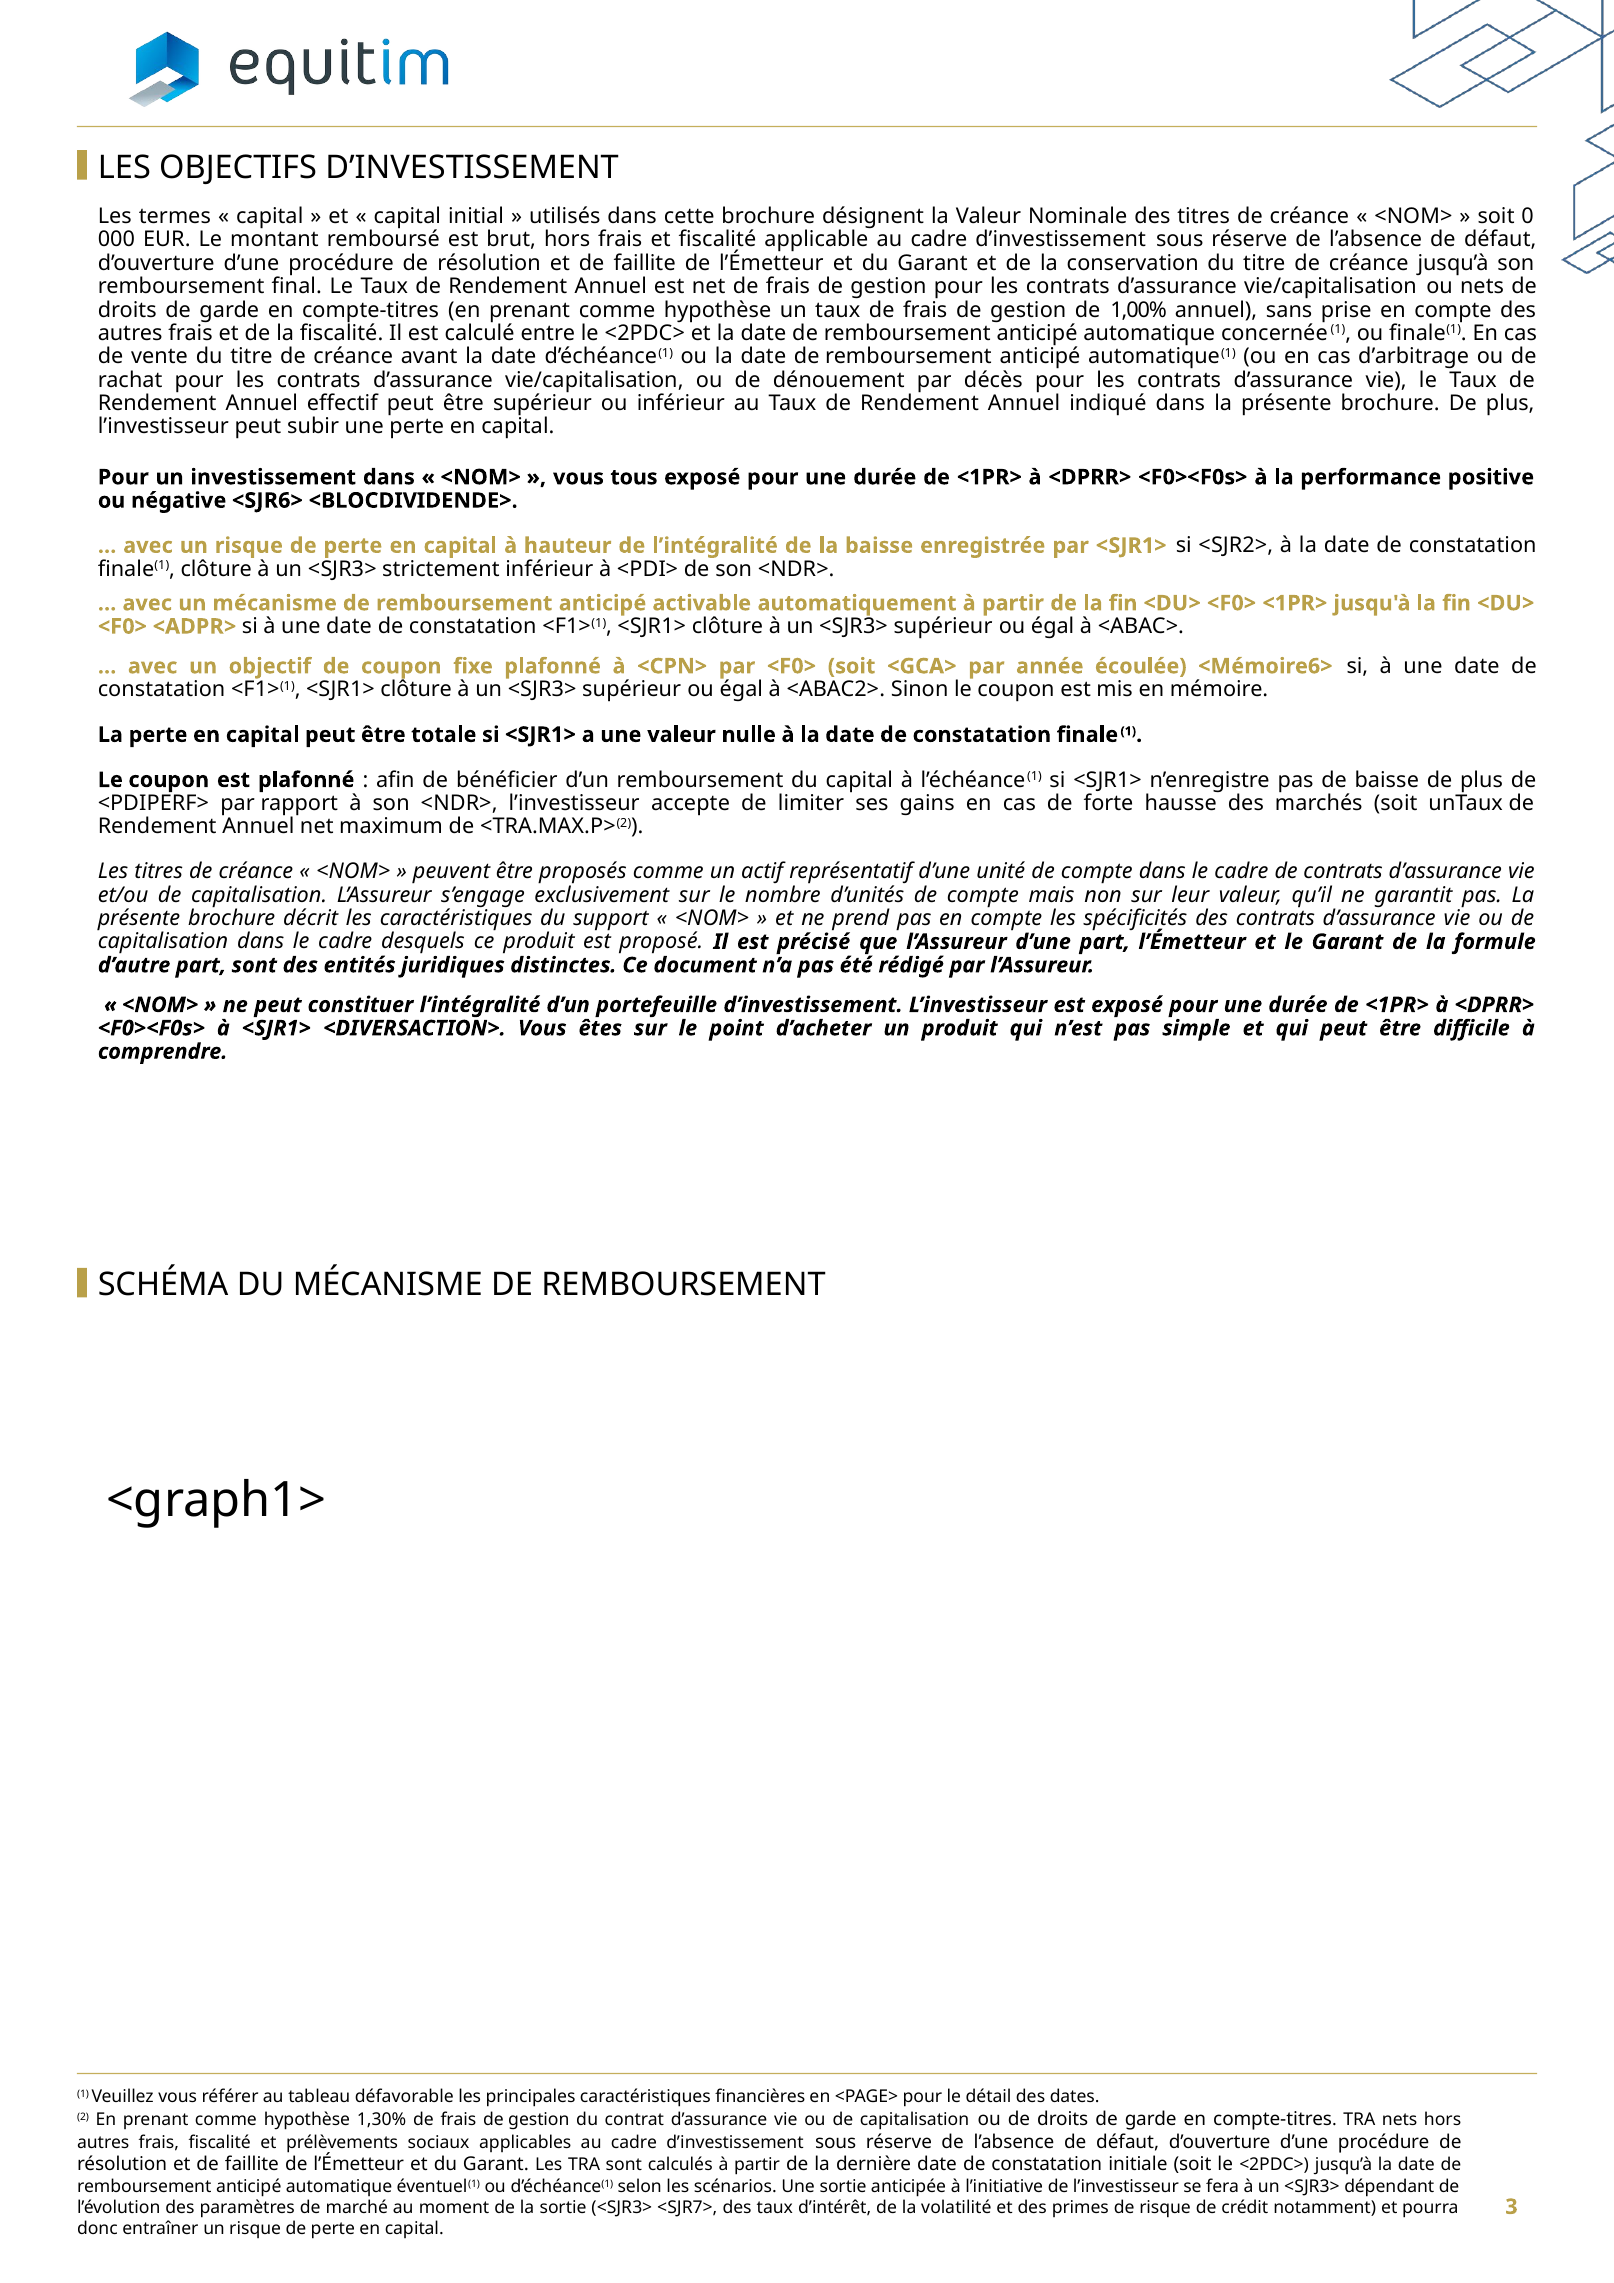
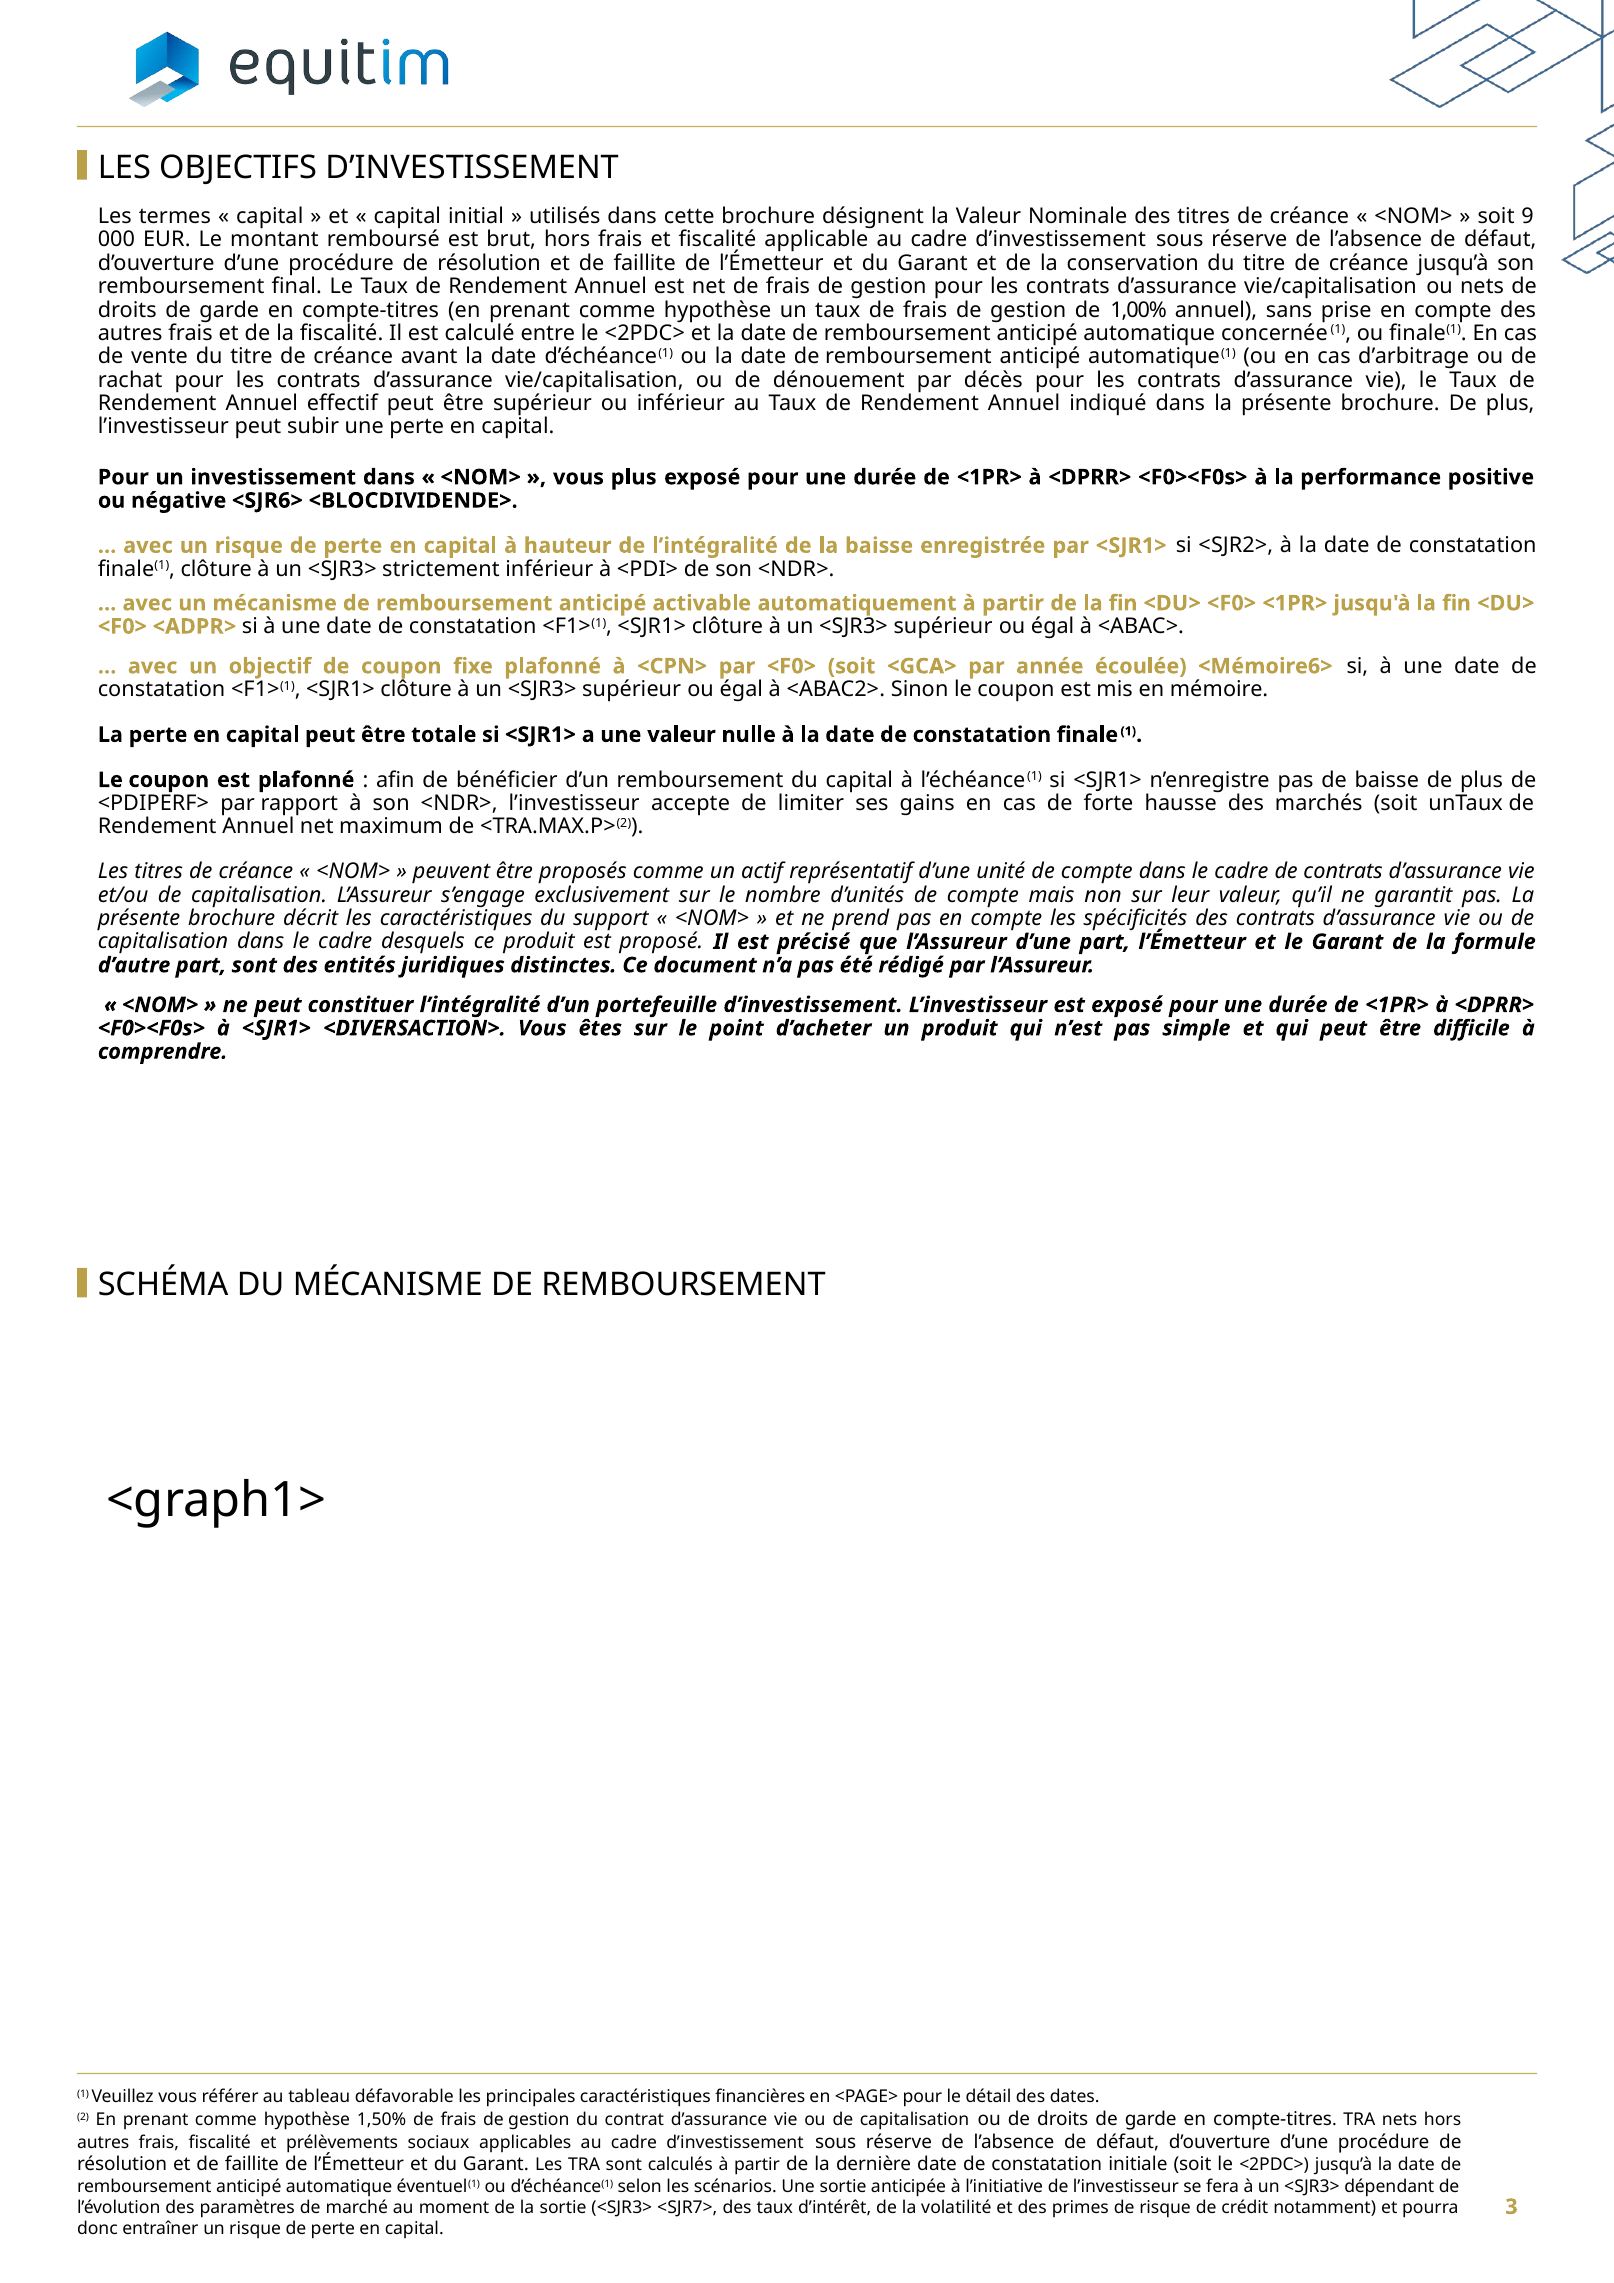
0: 0 -> 9 (1528, 216)
vous tous: tous -> plus (634, 477)
1,30%: 1,30% -> 1,50% (382, 2119)
